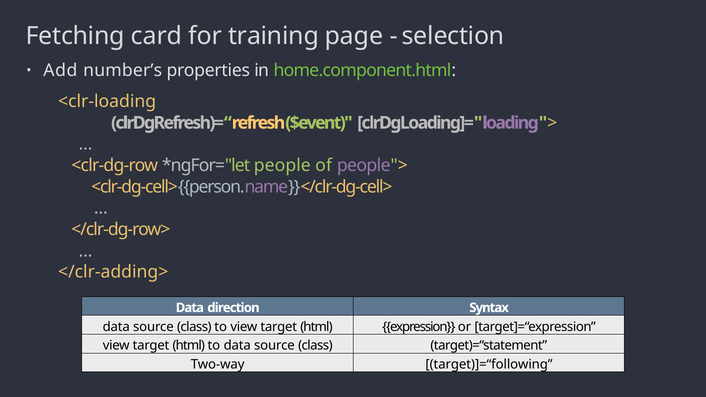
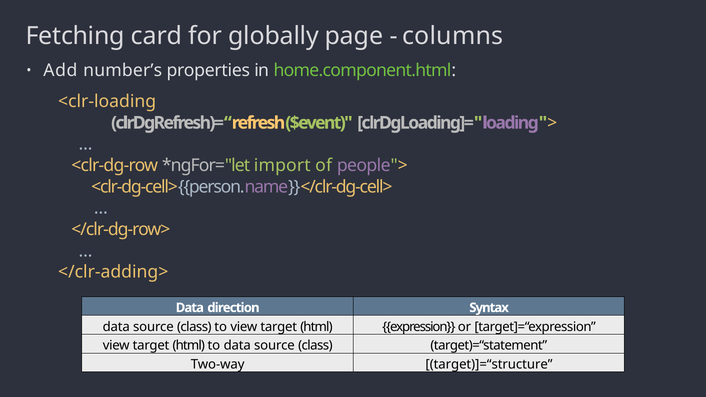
training: training -> globally (274, 36)
selection: selection -> columns (453, 36)
people: people -> import (282, 166)
target)]=“following: target)]=“following -> target)]=“structure (489, 364)
